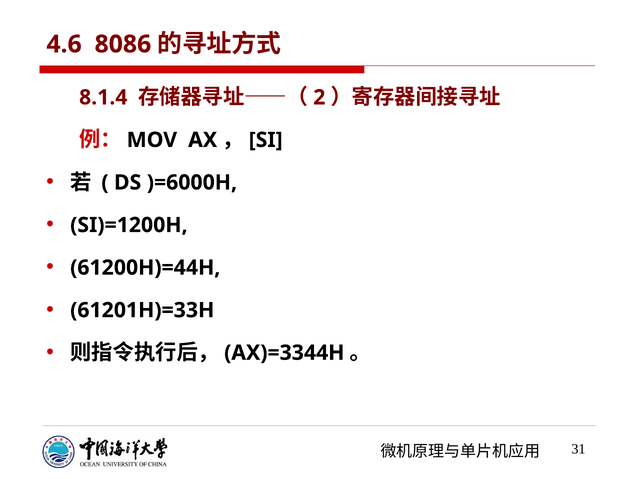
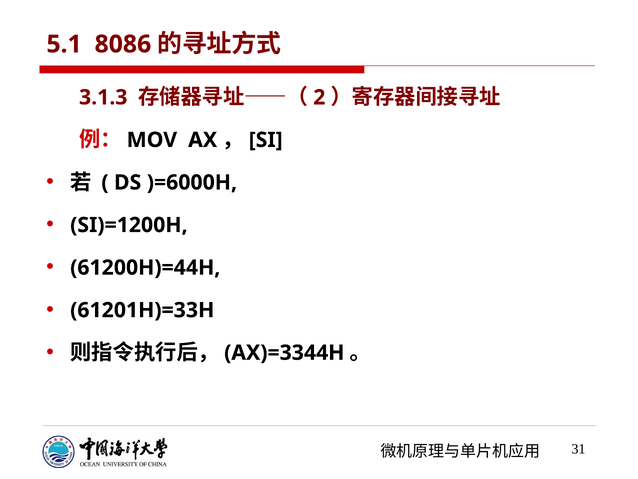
4.6: 4.6 -> 5.1 (64, 44)
8.1.4: 8.1.4 -> 3.1.3 (103, 97)
